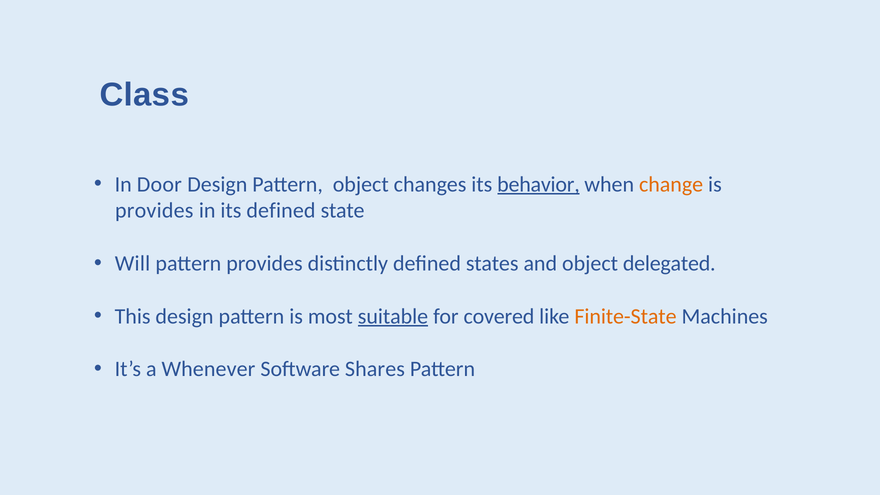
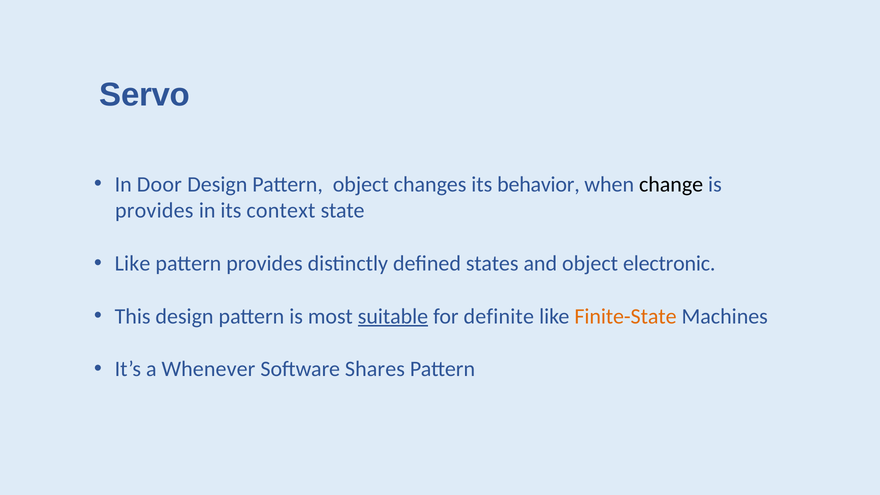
Class: Class -> Servo (145, 95)
behavior underline: present -> none (538, 184)
change colour: orange -> black (671, 184)
its defined: defined -> context (281, 211)
Will: Will -> Like (133, 263)
delegated: delegated -> electronic (669, 263)
covered: covered -> definite (499, 316)
